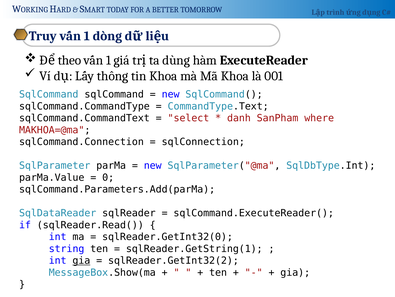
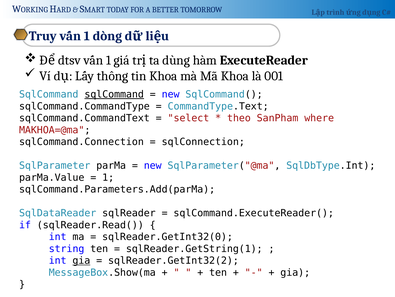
theo: theo -> dtsv (69, 60)
sqlCommand underline: none -> present (114, 94)
danh: danh -> theo (239, 118)
0: 0 -> 1 (108, 177)
